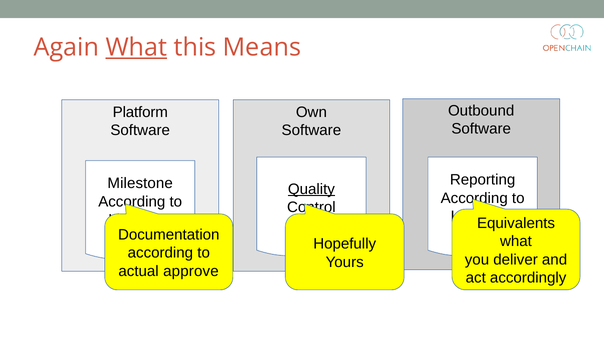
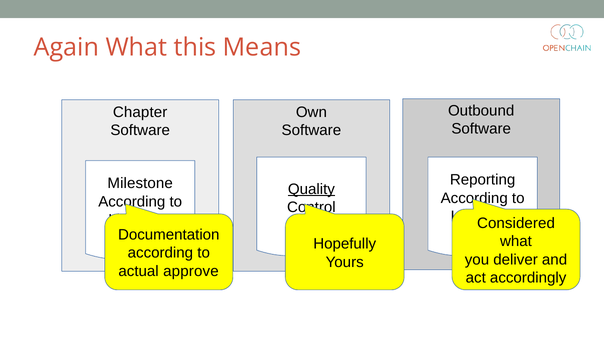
What underline: present -> none (136, 48)
Platform: Platform -> Chapter (140, 112)
Equivalents: Equivalents -> Considered (516, 223)
